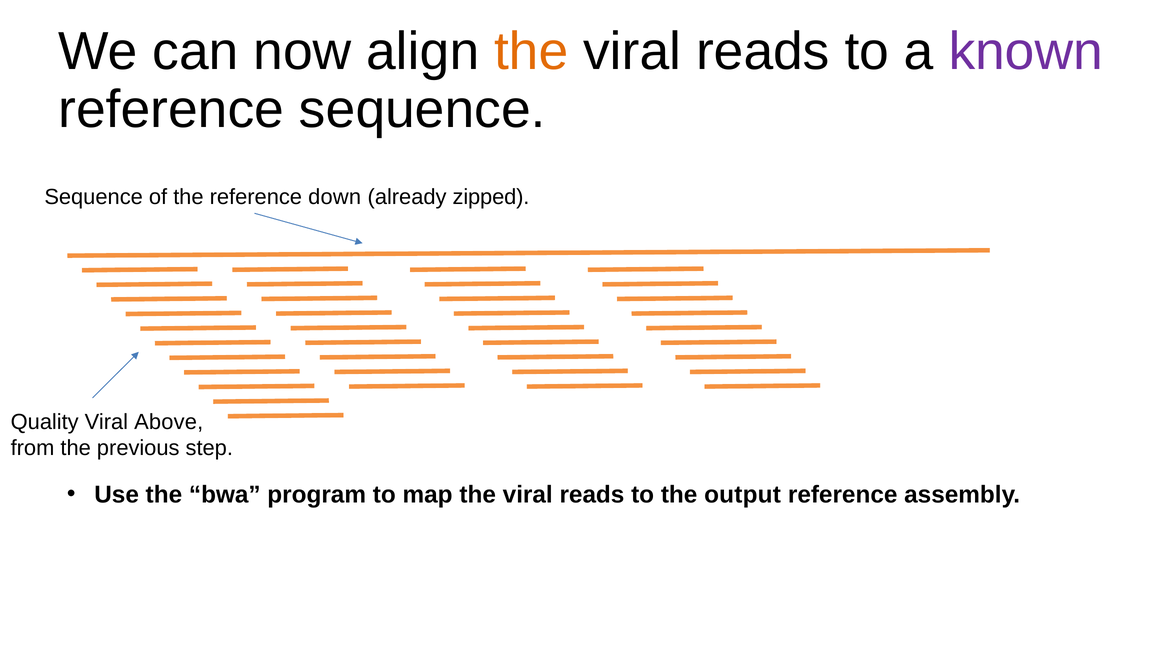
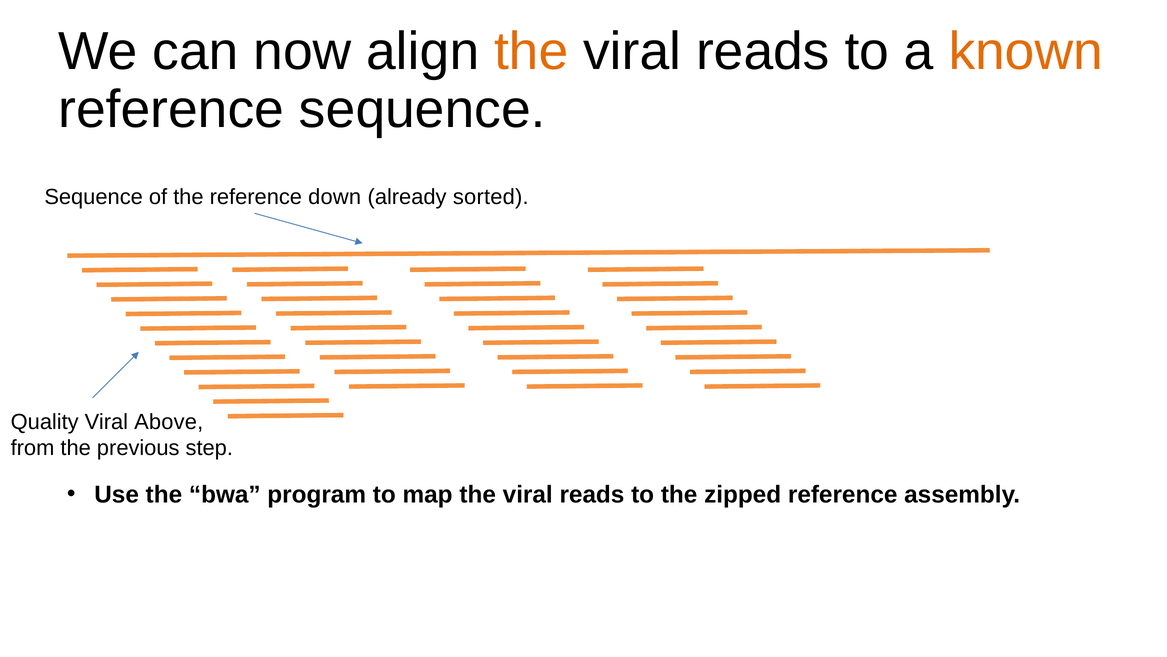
known colour: purple -> orange (1026, 52)
zipped: zipped -> sorted (491, 197)
output: output -> zipped (743, 494)
